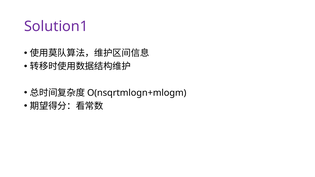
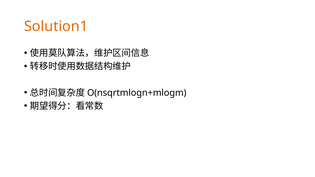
Solution1 colour: purple -> orange (56, 26)
